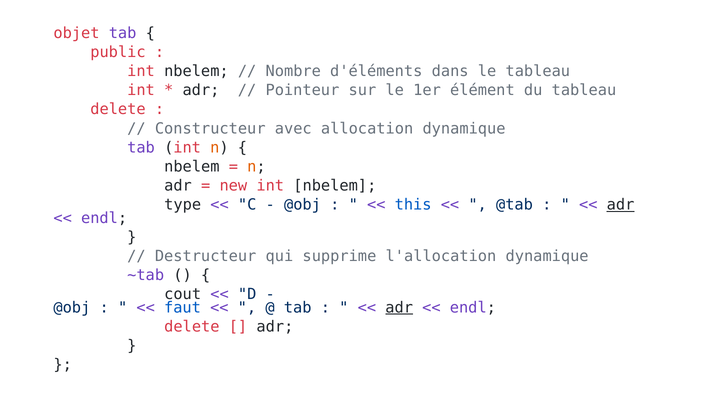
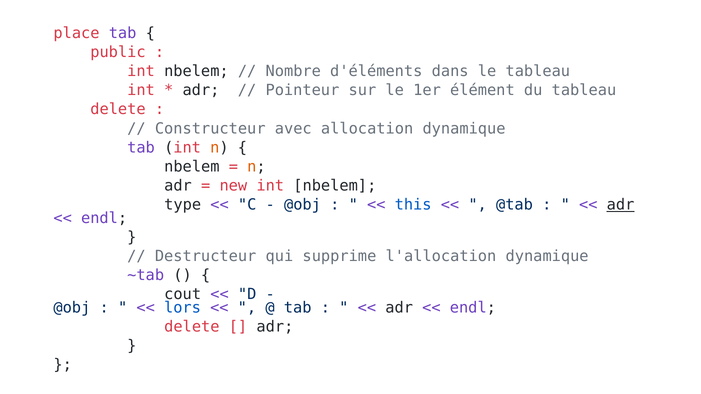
objet: objet -> place (77, 33)
faut: faut -> lors (182, 308)
adr underline: present -> none (399, 308)
